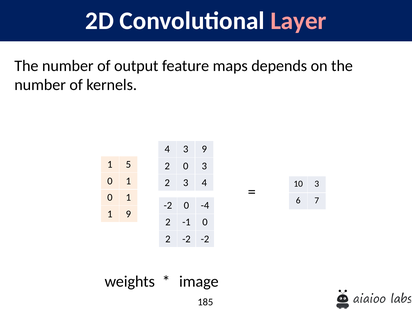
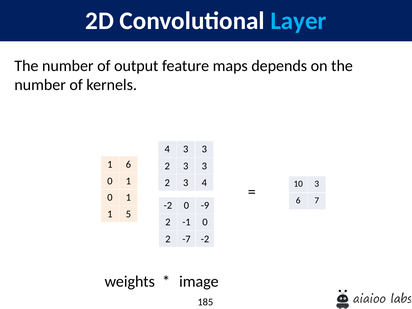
Layer colour: pink -> light blue (299, 21)
4 3 9: 9 -> 3 (204, 149)
1 5: 5 -> 6 (128, 165)
0: 0 -> 3 (186, 166)
-4: -4 -> -9 (205, 206)
1 9: 9 -> 5 (128, 214)
2 -2: -2 -> -7 (186, 239)
